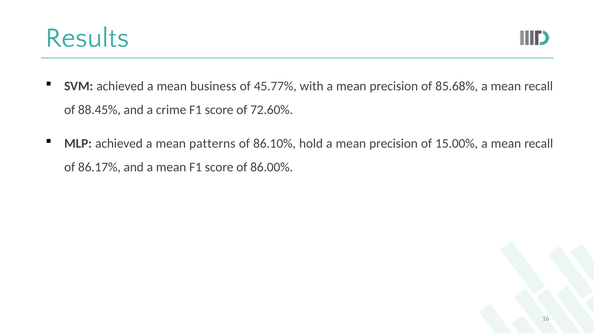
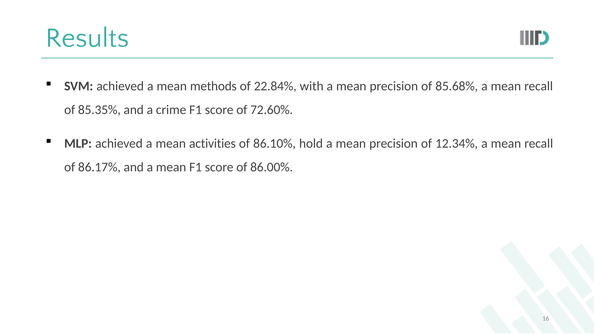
business: business -> methods (213, 86)
45.77%: 45.77% -> 22.84% (275, 86)
88.45%: 88.45% -> 85.35% (99, 110)
patterns: patterns -> activities (212, 144)
15.00%: 15.00% -> 12.34% (457, 144)
